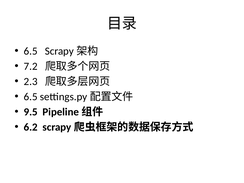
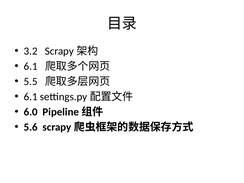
6.5: 6.5 -> 3.2 (31, 51)
7.2: 7.2 -> 6.1 (31, 66)
2.3: 2.3 -> 5.5 (31, 82)
6.5: 6.5 -> 6.1 (31, 97)
9.5: 9.5 -> 6.0 (31, 112)
6.2: 6.2 -> 5.6 (31, 127)
